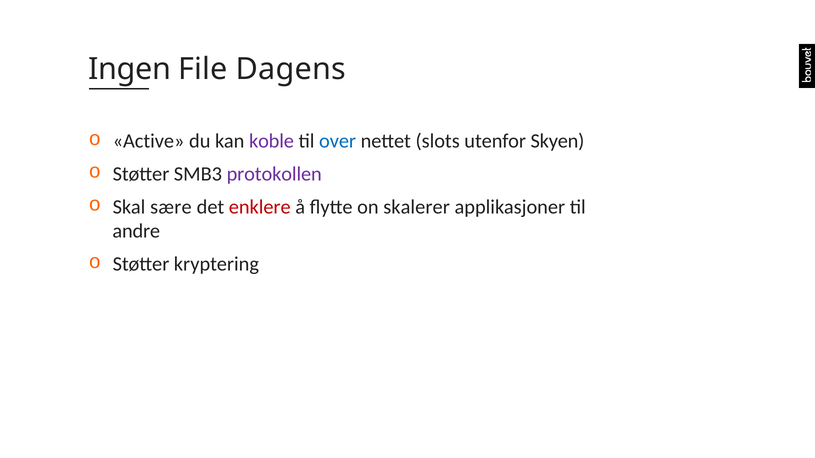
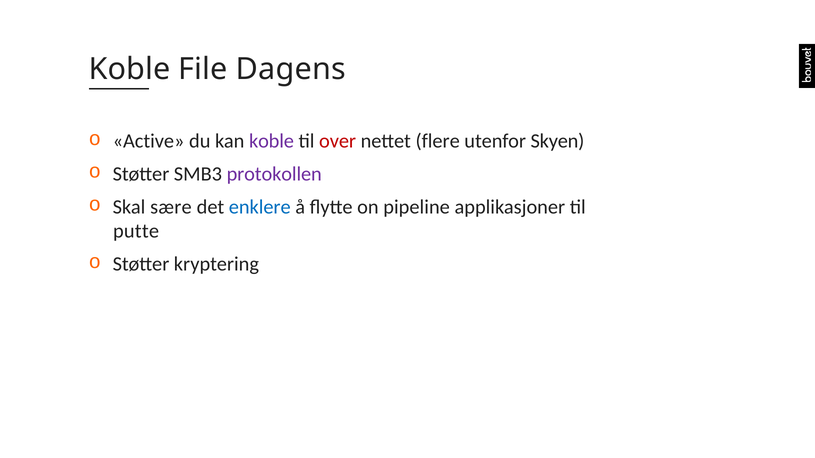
Ingen: Ingen -> Koble (129, 69)
over colour: blue -> red (338, 141)
slots: slots -> flere (438, 141)
enklere colour: red -> blue (260, 207)
skalerer: skalerer -> pipeline (417, 207)
andre: andre -> putte (136, 231)
